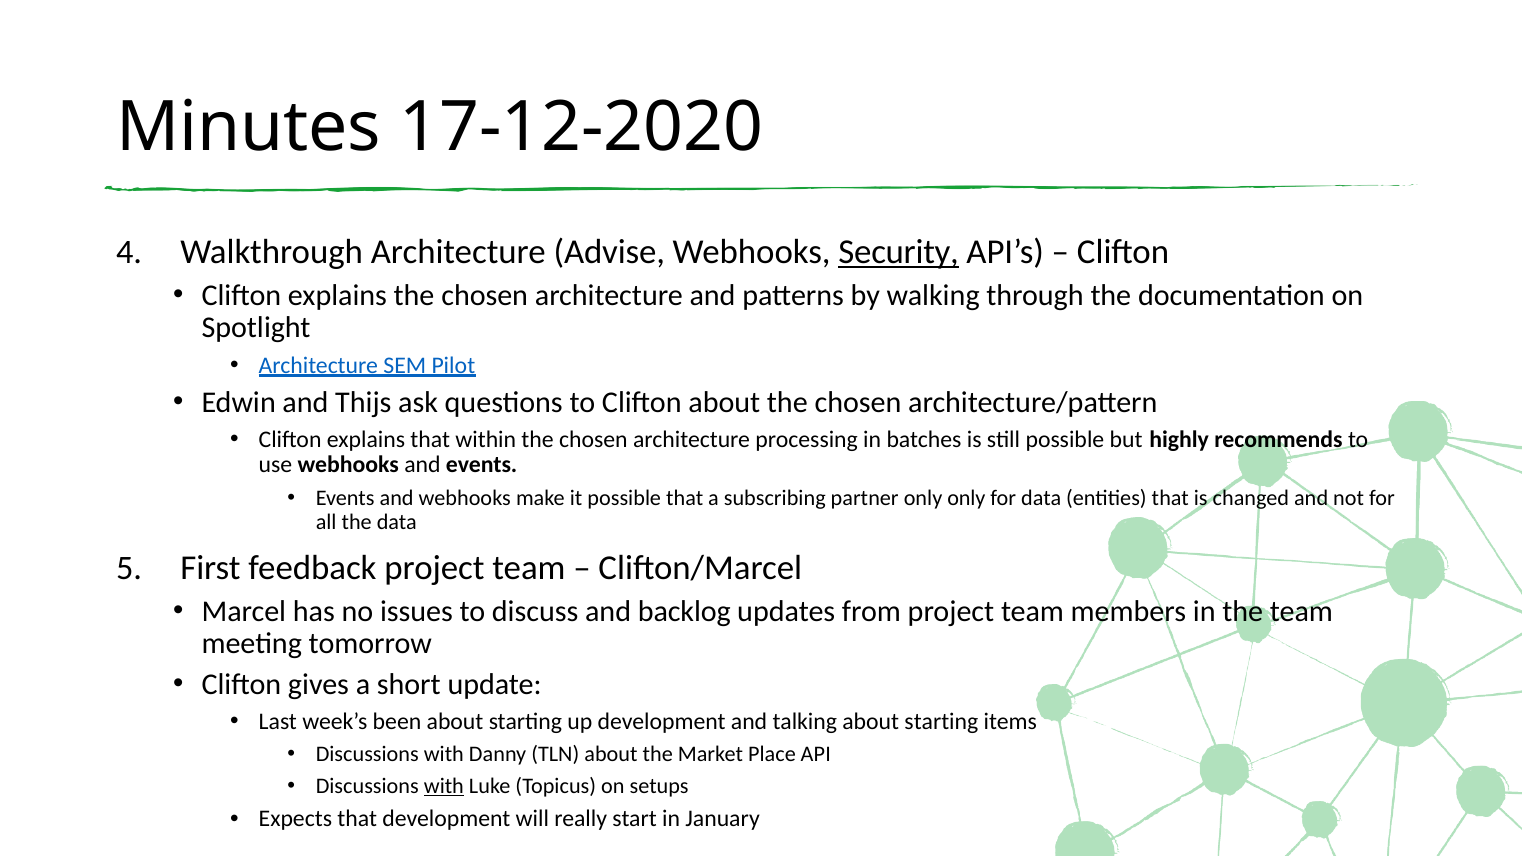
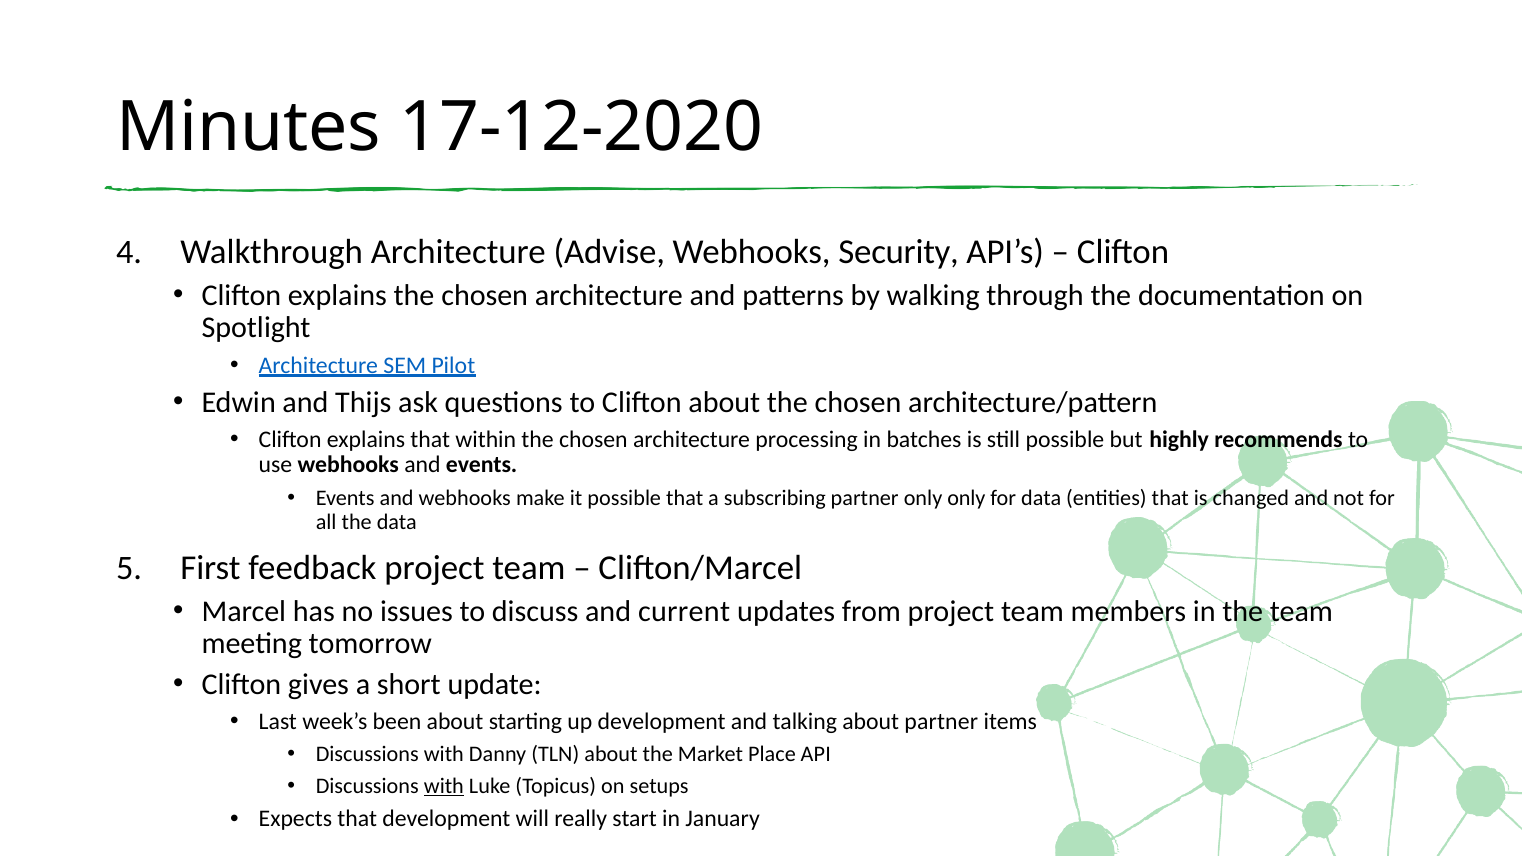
Security underline: present -> none (899, 252)
backlog: backlog -> current (684, 612)
talking about starting: starting -> partner (941, 722)
